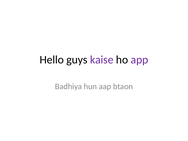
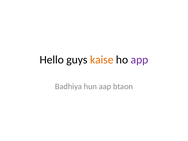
kaise colour: purple -> orange (102, 60)
